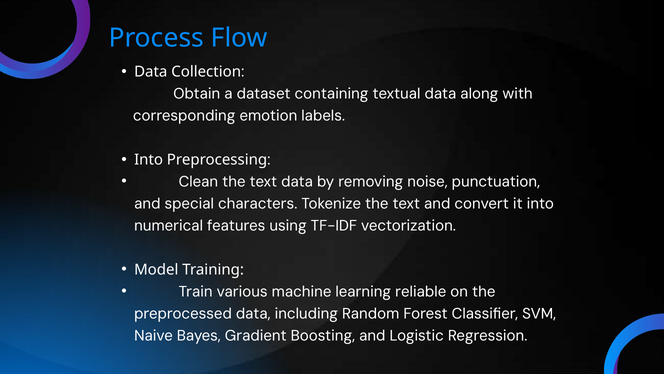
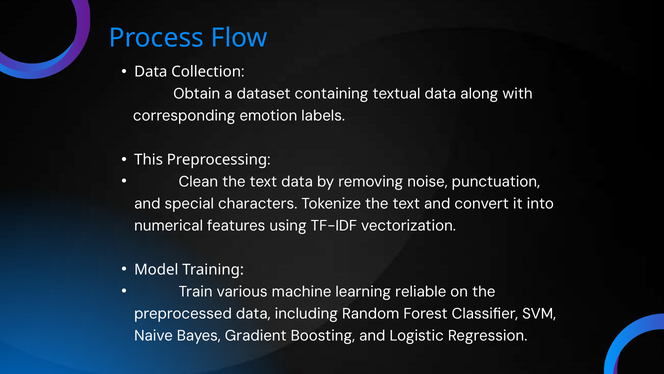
Into: Into -> This (149, 160)
